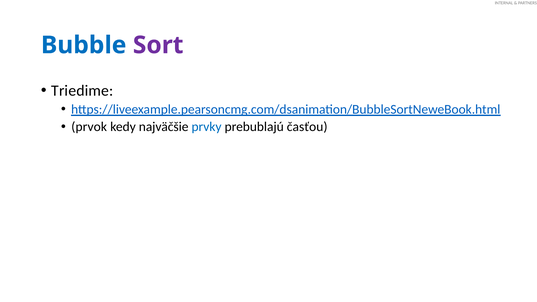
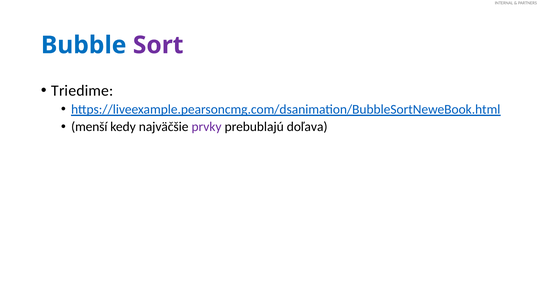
prvok: prvok -> menší (89, 127)
prvky colour: blue -> purple (207, 127)
časťou: časťou -> doľava (307, 127)
